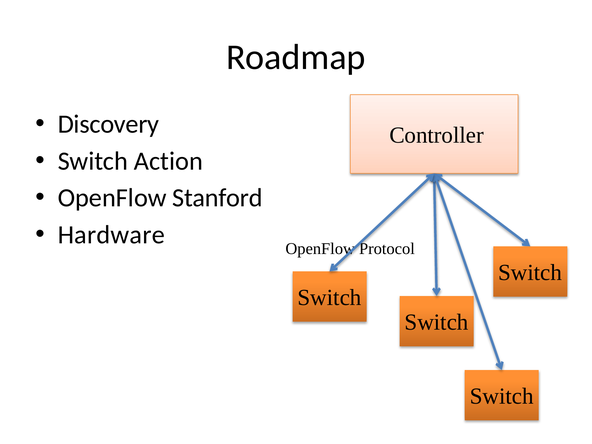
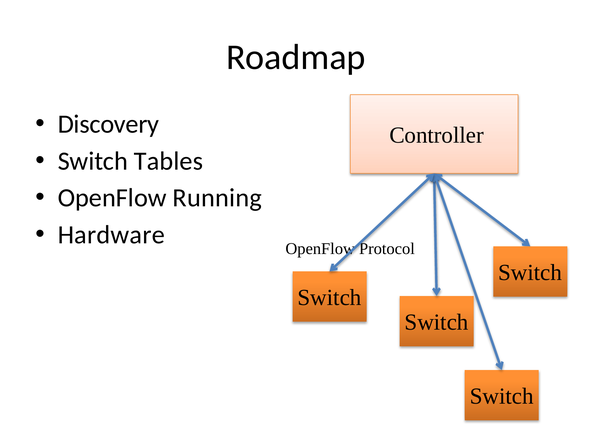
Action: Action -> Tables (168, 161)
Stanford: Stanford -> Running (217, 198)
